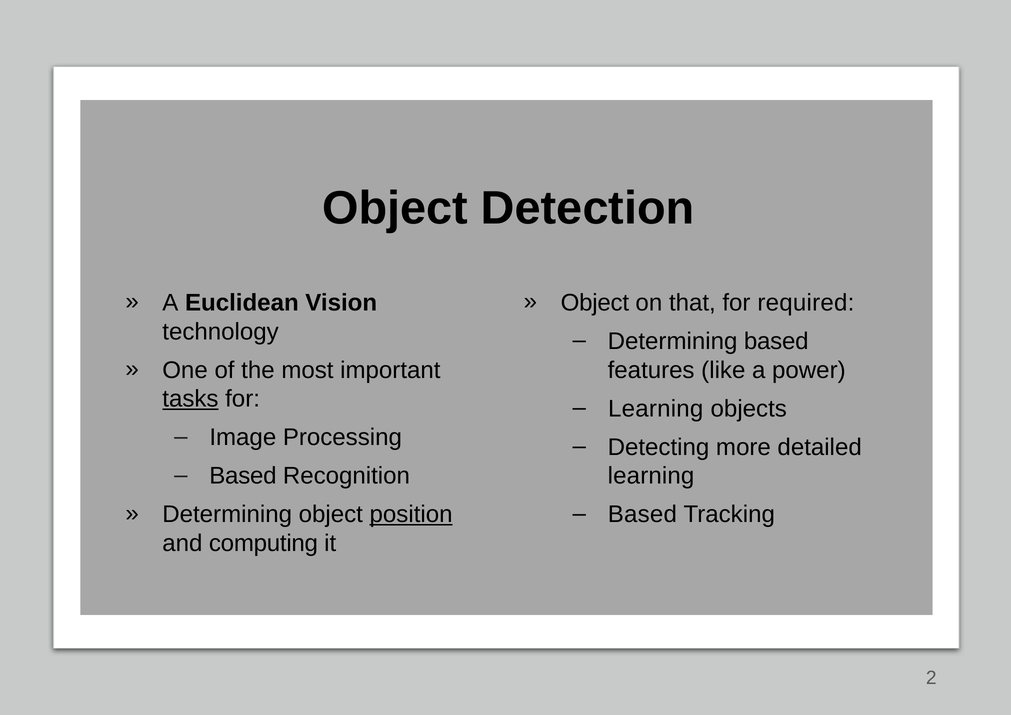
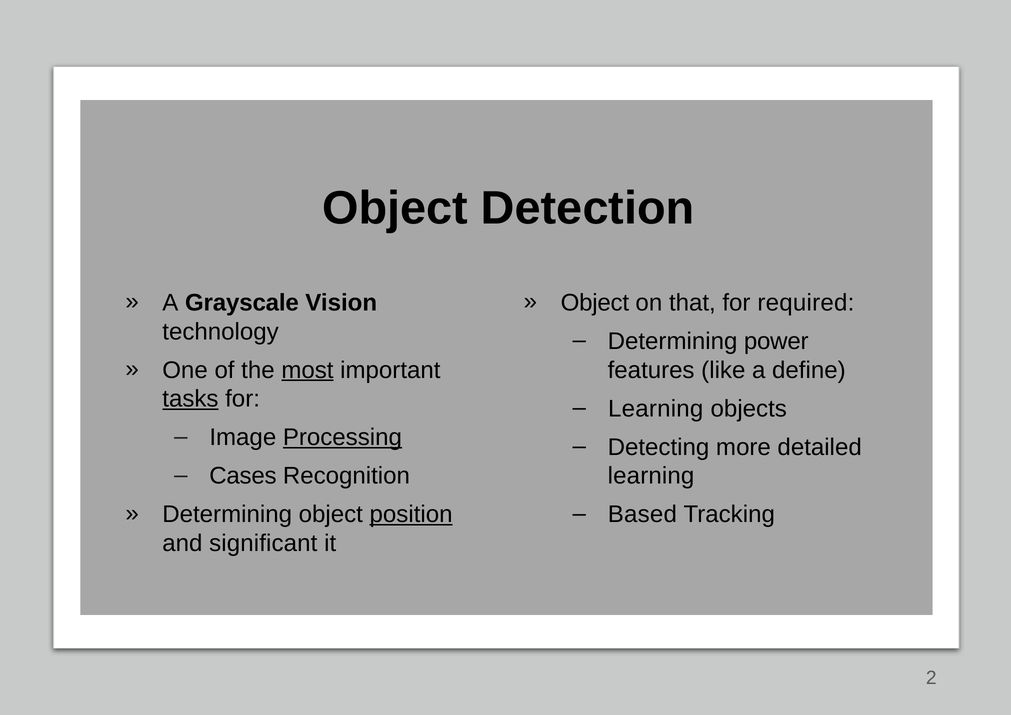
Euclidean: Euclidean -> Grayscale (242, 303)
Determining based: based -> power (776, 341)
most underline: none -> present (307, 370)
power: power -> define (809, 370)
Processing underline: none -> present (342, 438)
Based: Based -> Cases (243, 476)
computing: computing -> significant (263, 544)
